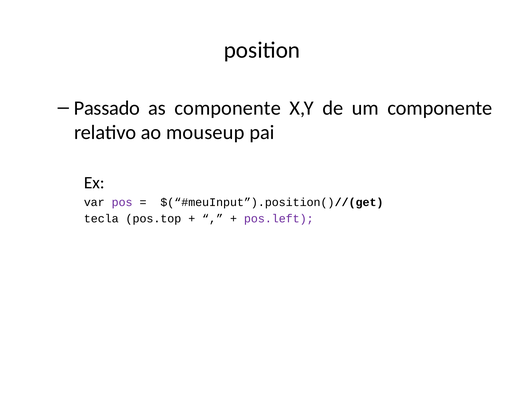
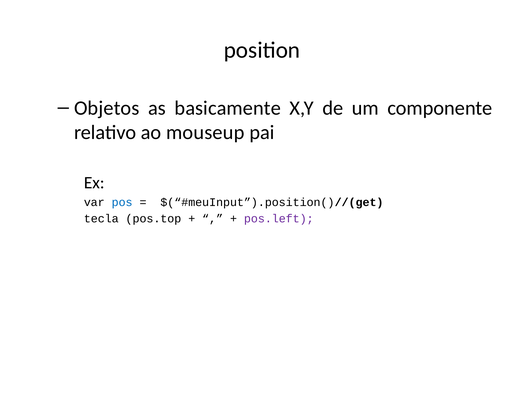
Passado: Passado -> Objetos (107, 108)
as componente: componente -> basicamente (228, 108)
pos colour: purple -> blue (122, 202)
